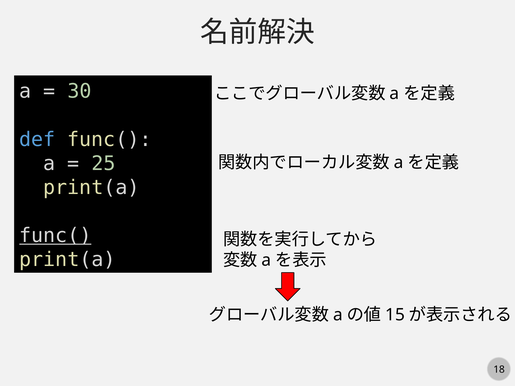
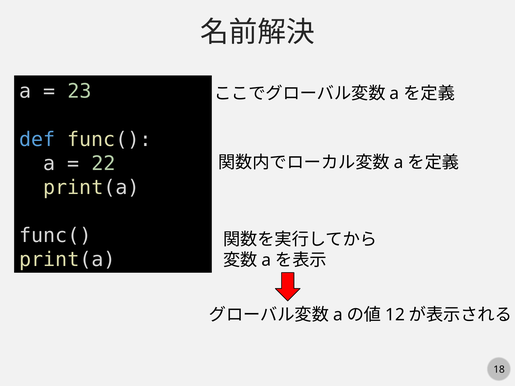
30: 30 -> 23 (79, 91)
25: 25 -> 22 (103, 164)
func( underline: present -> none (55, 236)
15: 15 -> 12 (395, 315)
